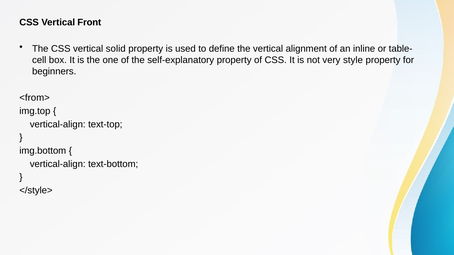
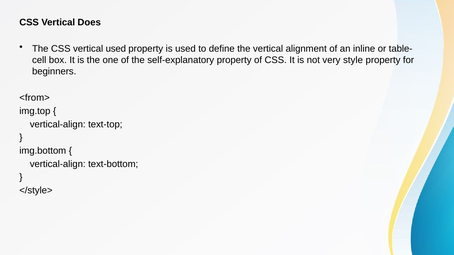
Front: Front -> Does (89, 22)
vertical solid: solid -> used (116, 49)
